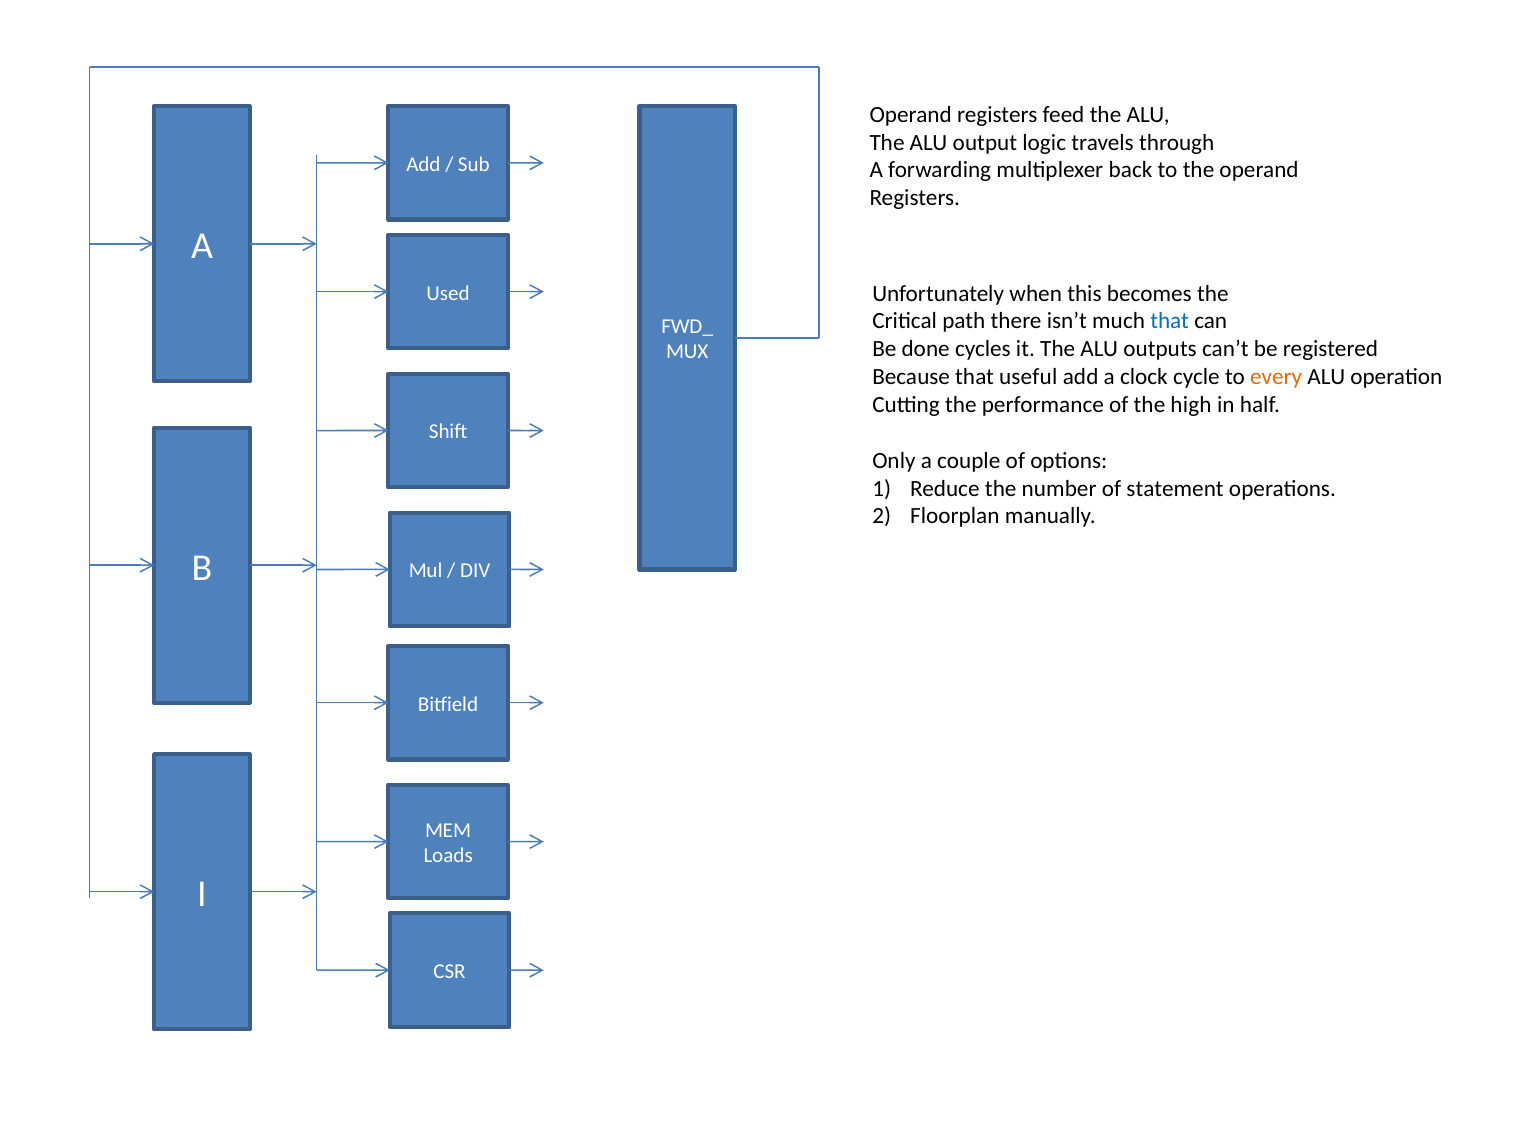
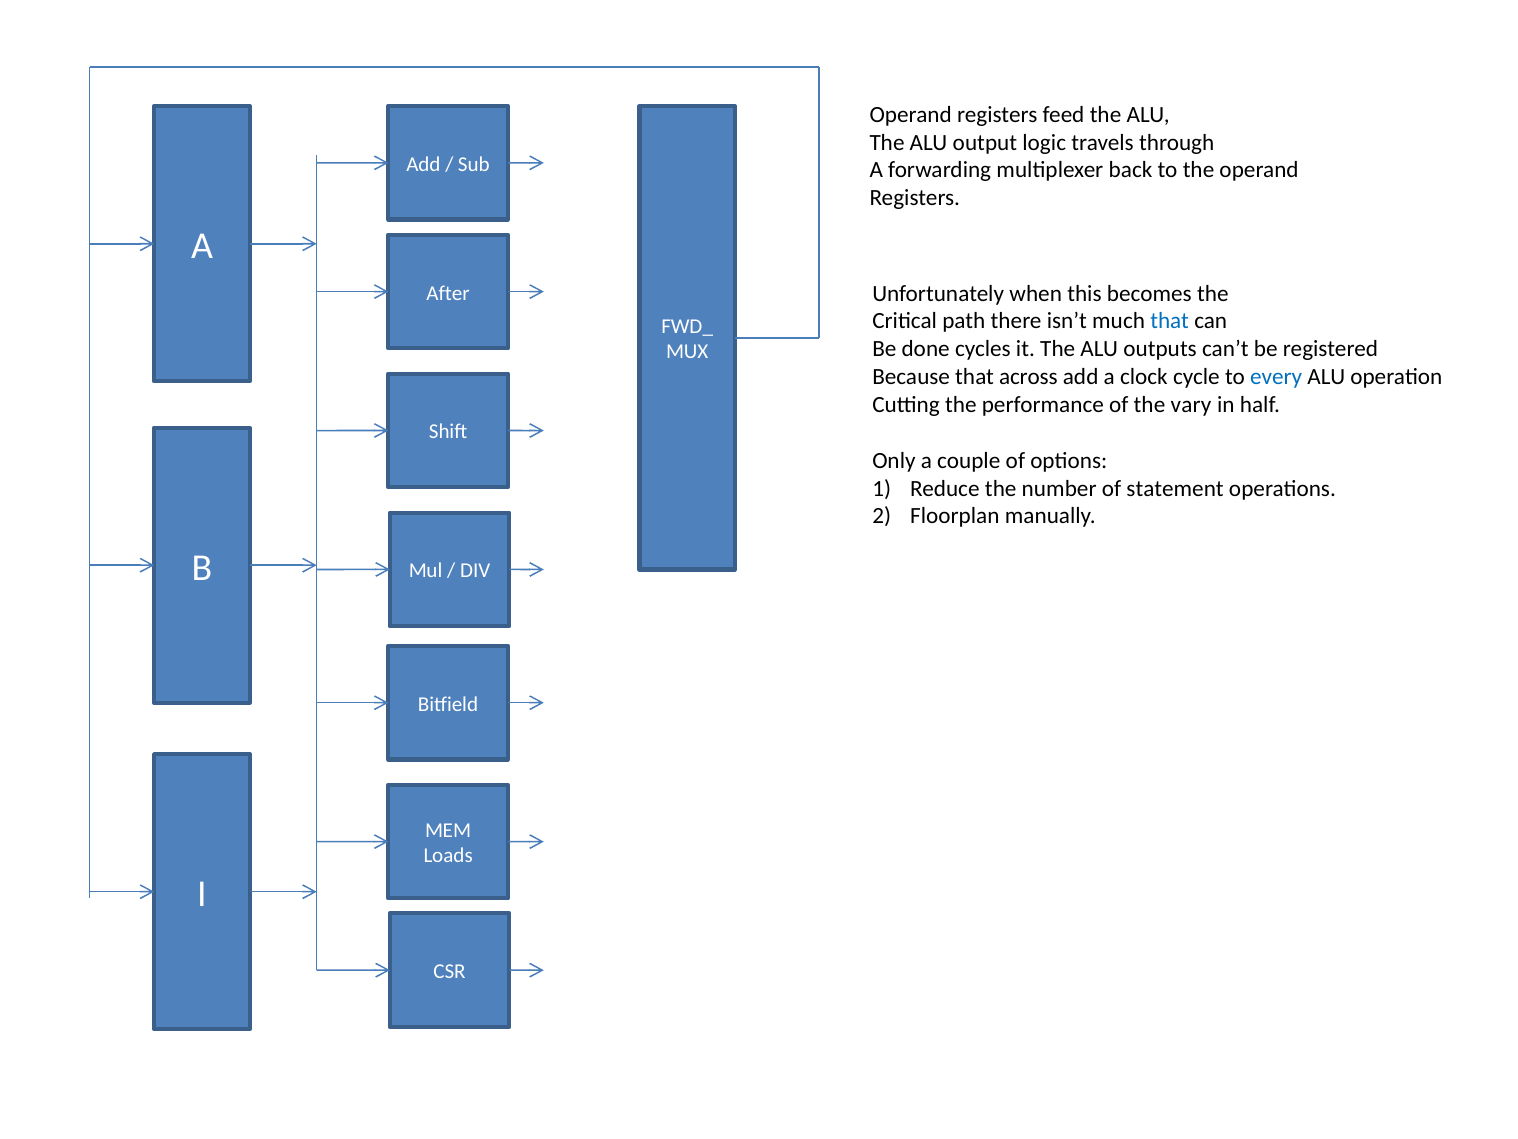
Used: Used -> After (448, 293)
useful: useful -> across (1028, 377)
every colour: orange -> blue (1276, 377)
high: high -> vary (1191, 405)
